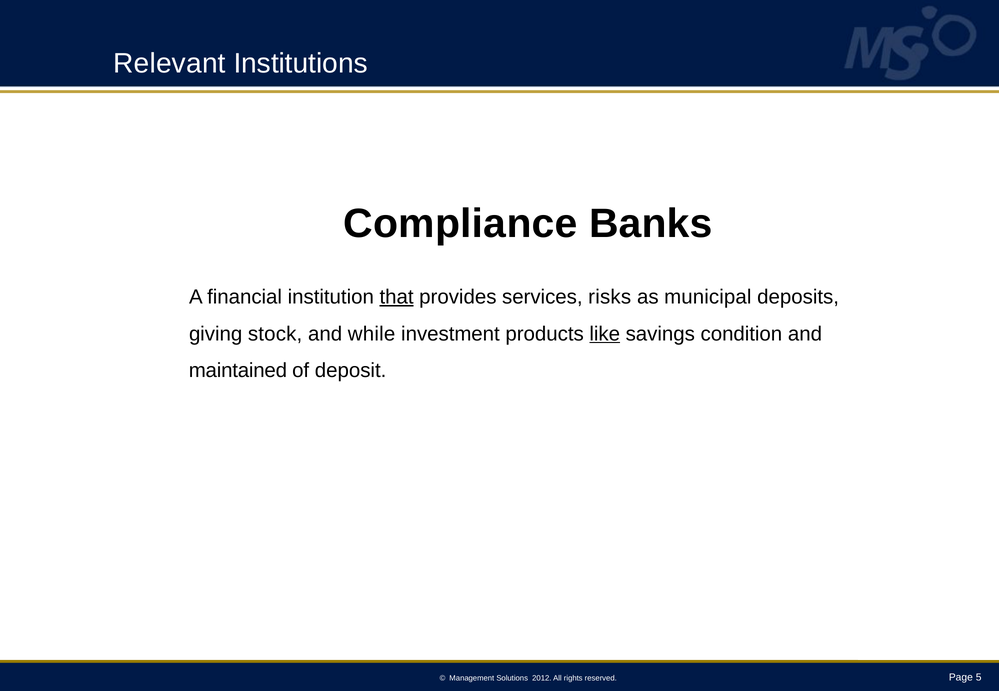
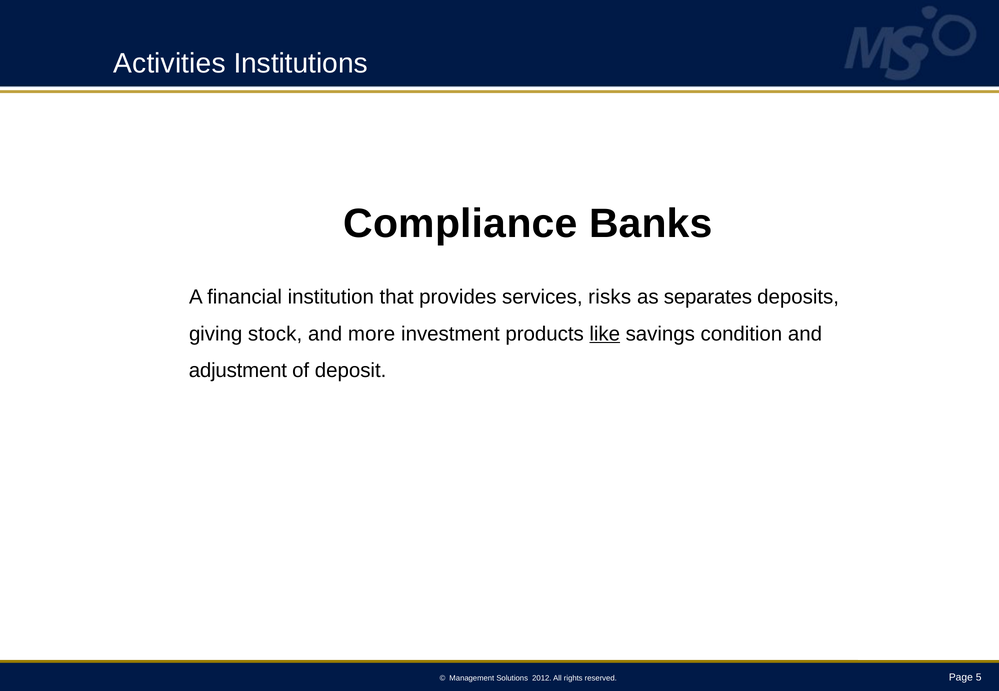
Relevant: Relevant -> Activities (170, 64)
that underline: present -> none (397, 297)
municipal: municipal -> separates (708, 297)
while: while -> more (372, 334)
maintained: maintained -> adjustment (238, 371)
